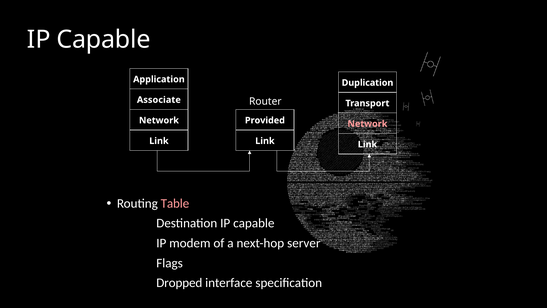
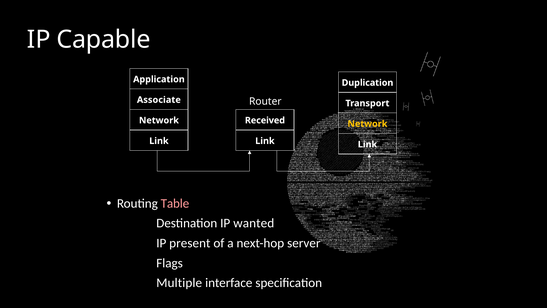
Provided: Provided -> Received (265, 120)
Network colour: pink -> yellow (367, 124)
Destination IP capable: capable -> wanted (254, 223)
modem: modem -> present (190, 243)
Dropped: Dropped -> Multiple (179, 283)
